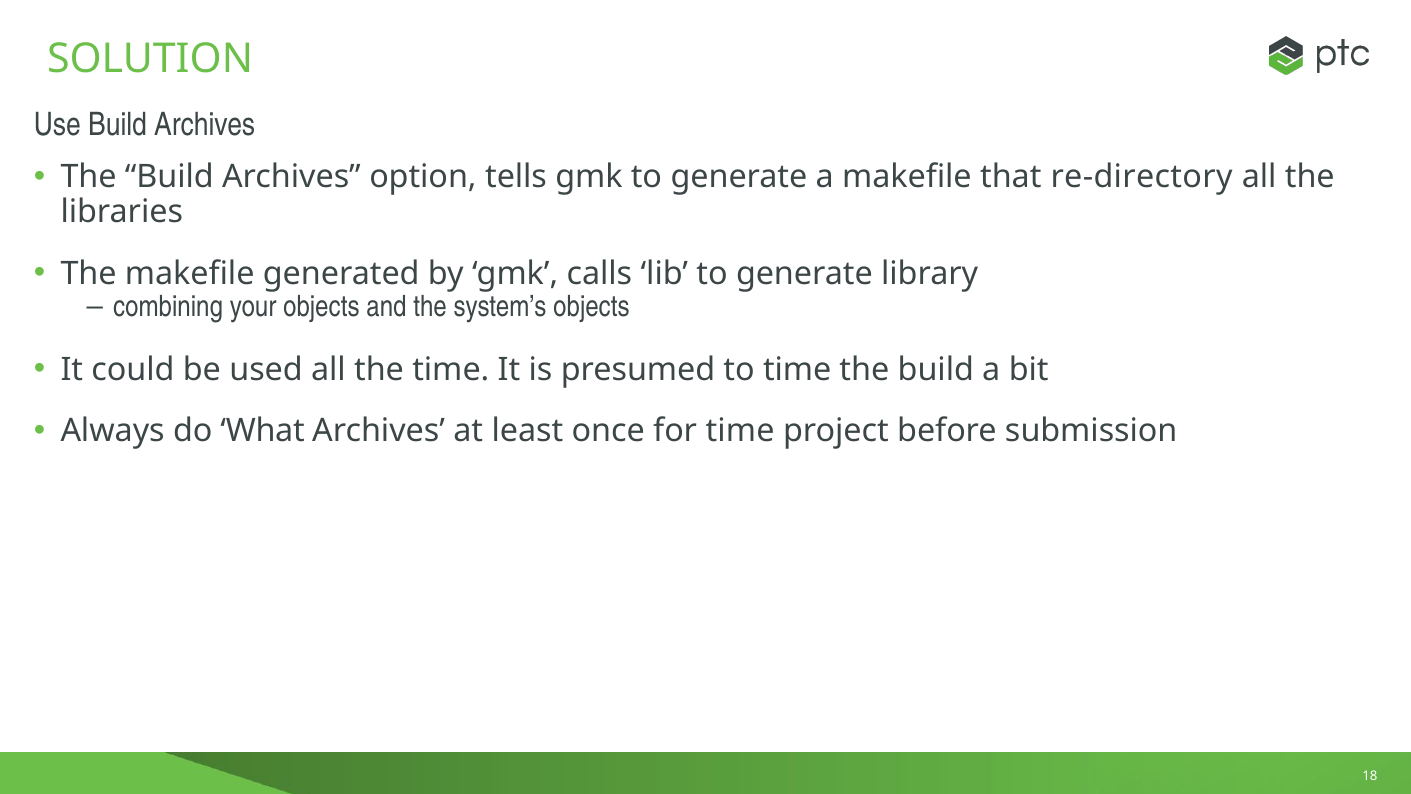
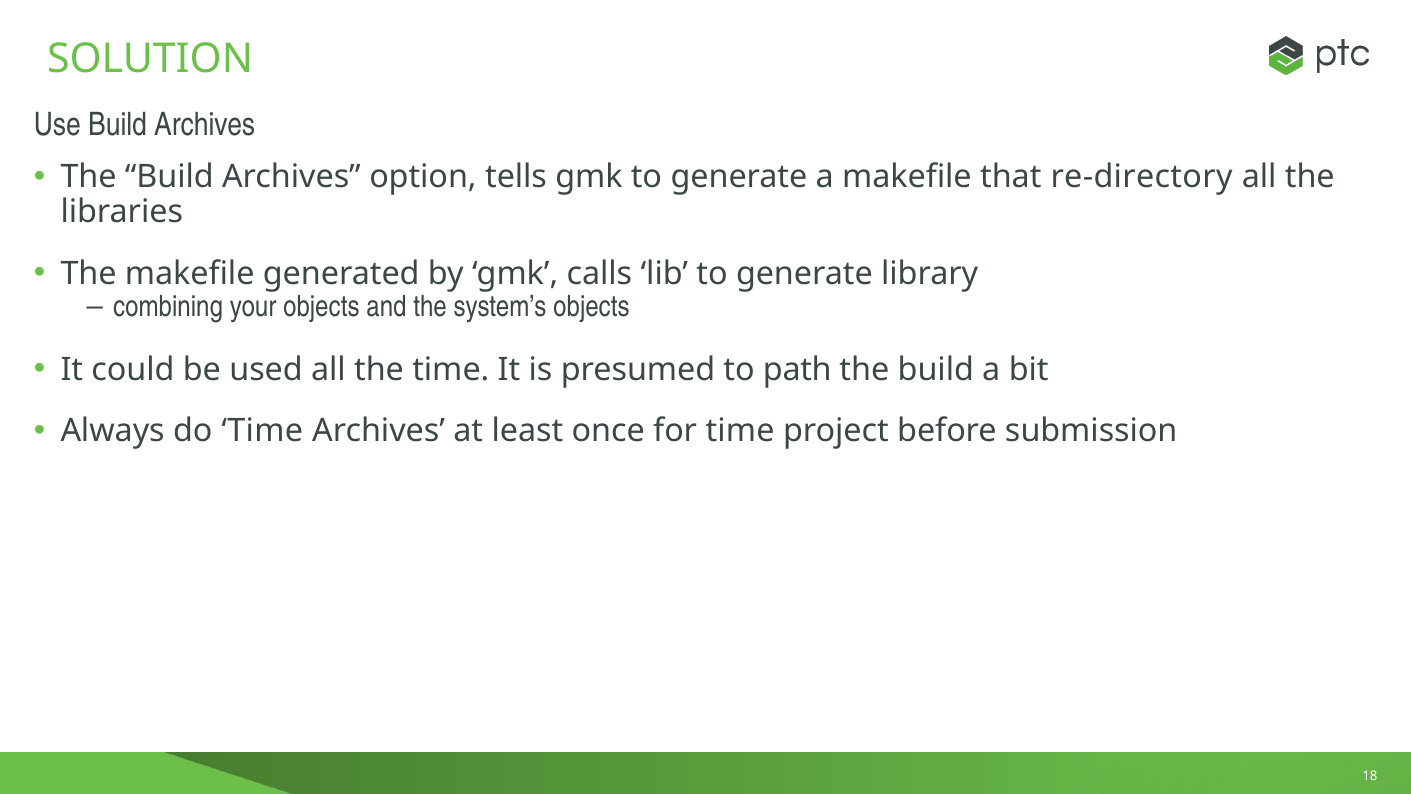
to time: time -> path (797, 369)
do What: What -> Time (262, 431)
